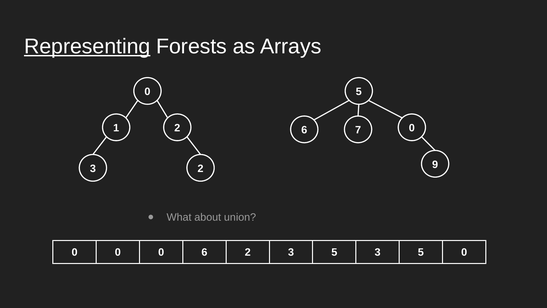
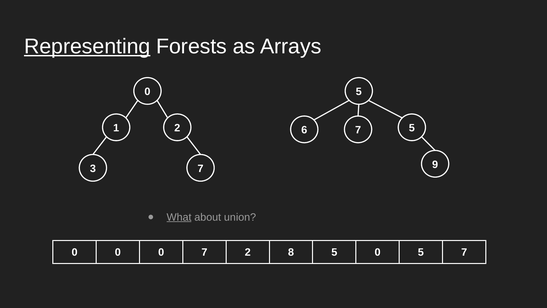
6 0: 0 -> 5 (412, 128)
3 2: 2 -> 7 (201, 168)
What underline: none -> present (179, 217)
0 6: 6 -> 7 (204, 252)
3: 3 -> 8 (291, 252)
5 3: 3 -> 0 (378, 252)
0: 0 -> 7 (464, 252)
